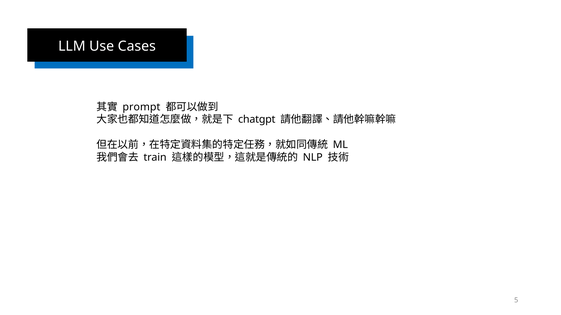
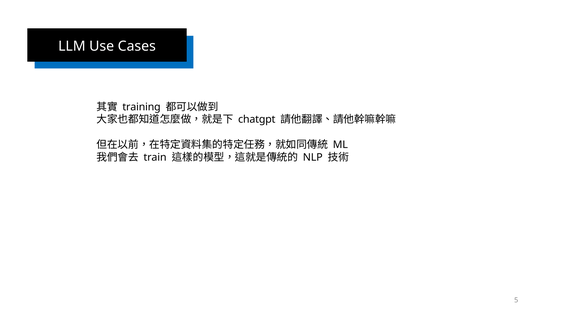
prompt: prompt -> training (142, 107)
